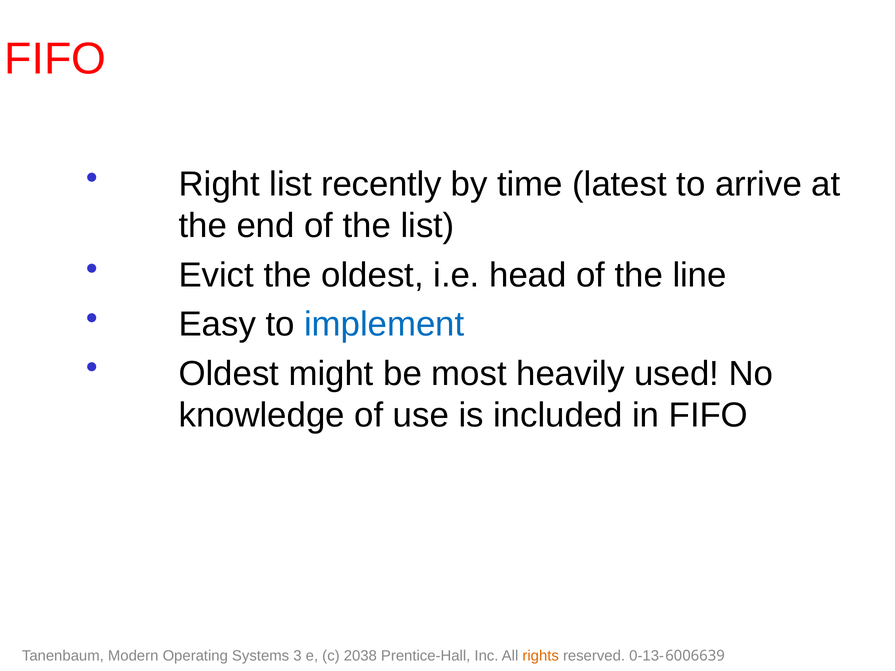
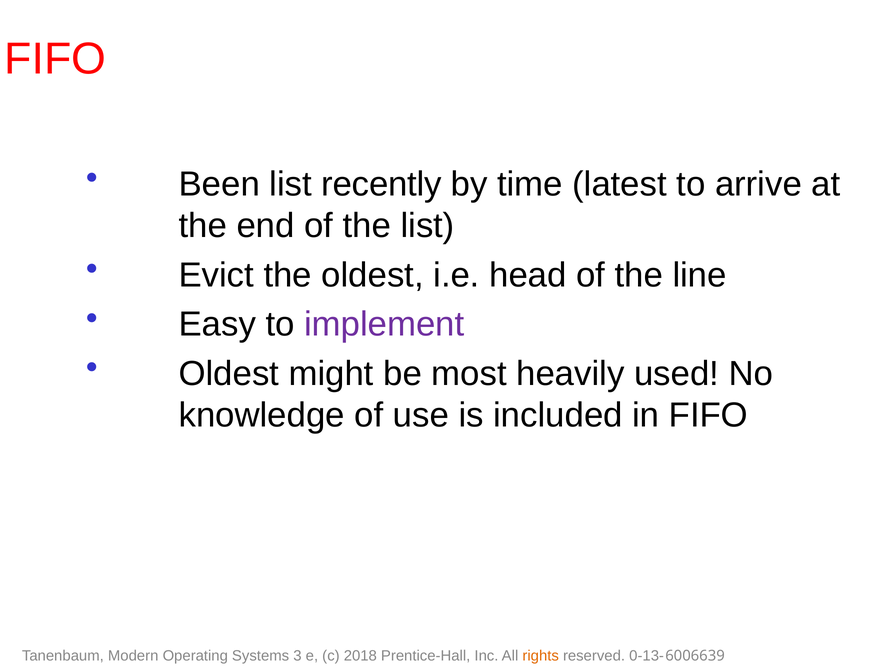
Right: Right -> Been (219, 184)
implement colour: blue -> purple (384, 324)
2038: 2038 -> 2018 (360, 656)
